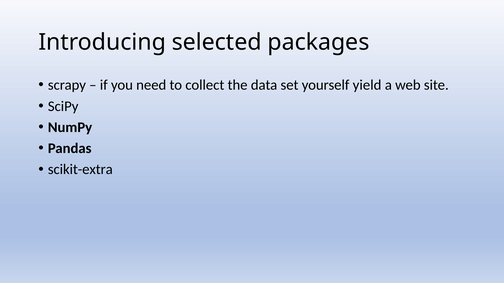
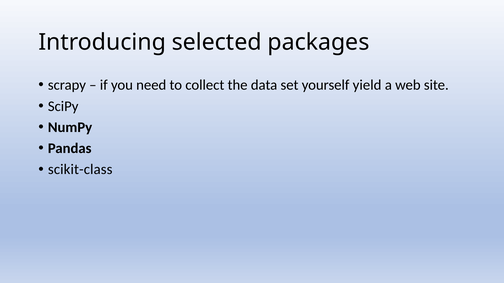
scikit-extra: scikit-extra -> scikit-class (80, 170)
